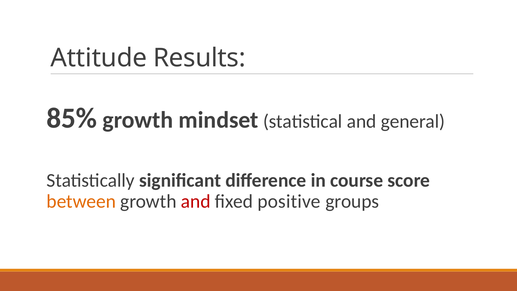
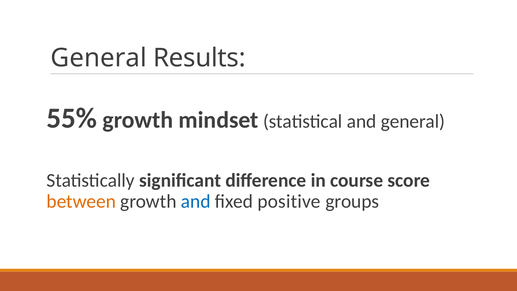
Attitude: Attitude -> General (99, 58)
85%: 85% -> 55% (72, 118)
and colour: red -> blue (196, 201)
